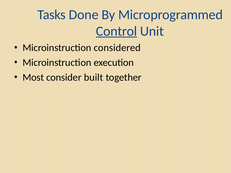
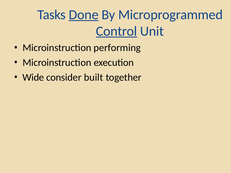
Done underline: none -> present (84, 15)
considered: considered -> performing (117, 48)
Most: Most -> Wide (33, 77)
